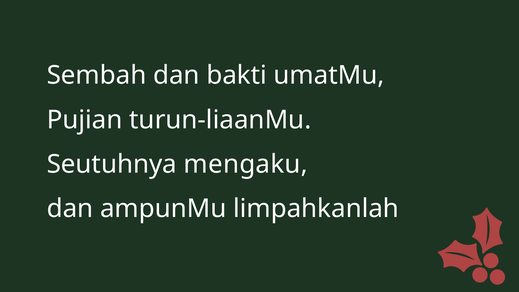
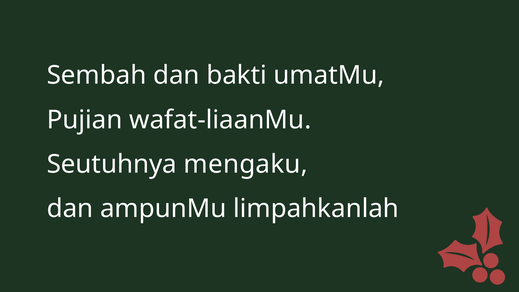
turun-liaanMu: turun-liaanMu -> wafat-liaanMu (220, 120)
